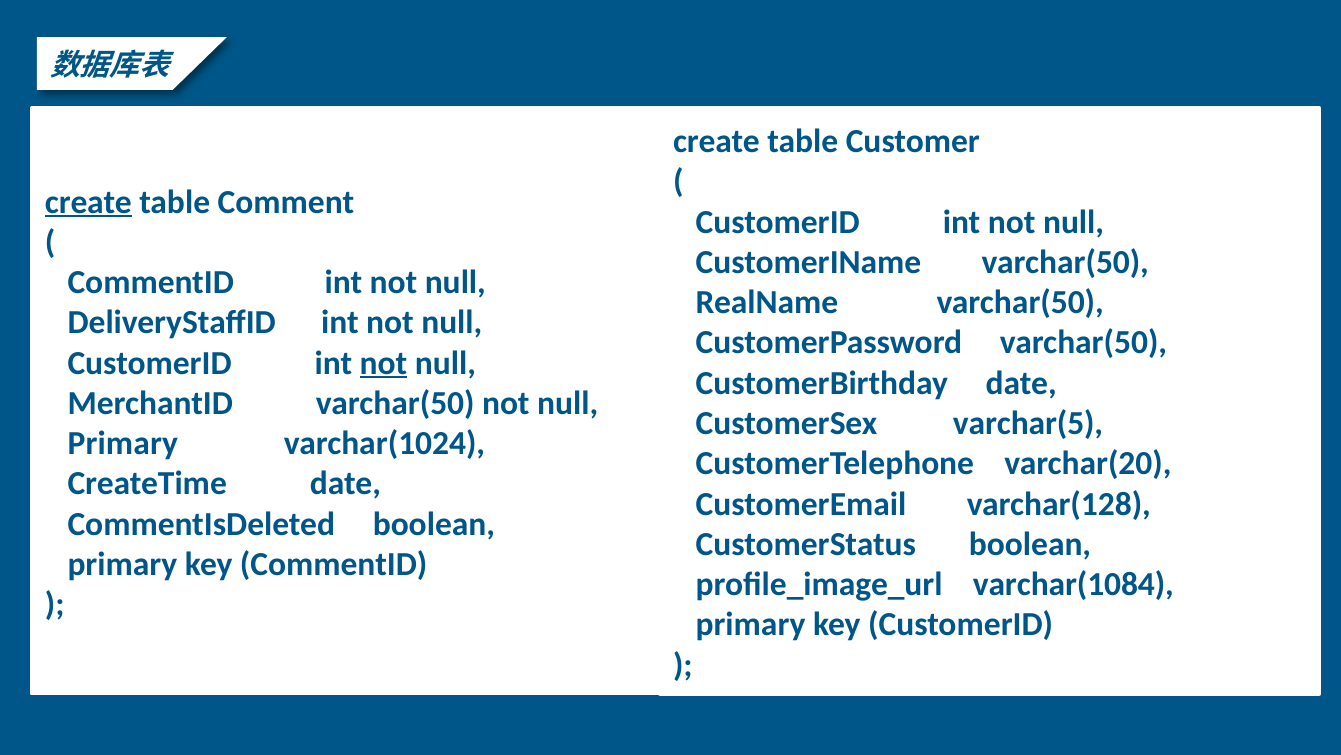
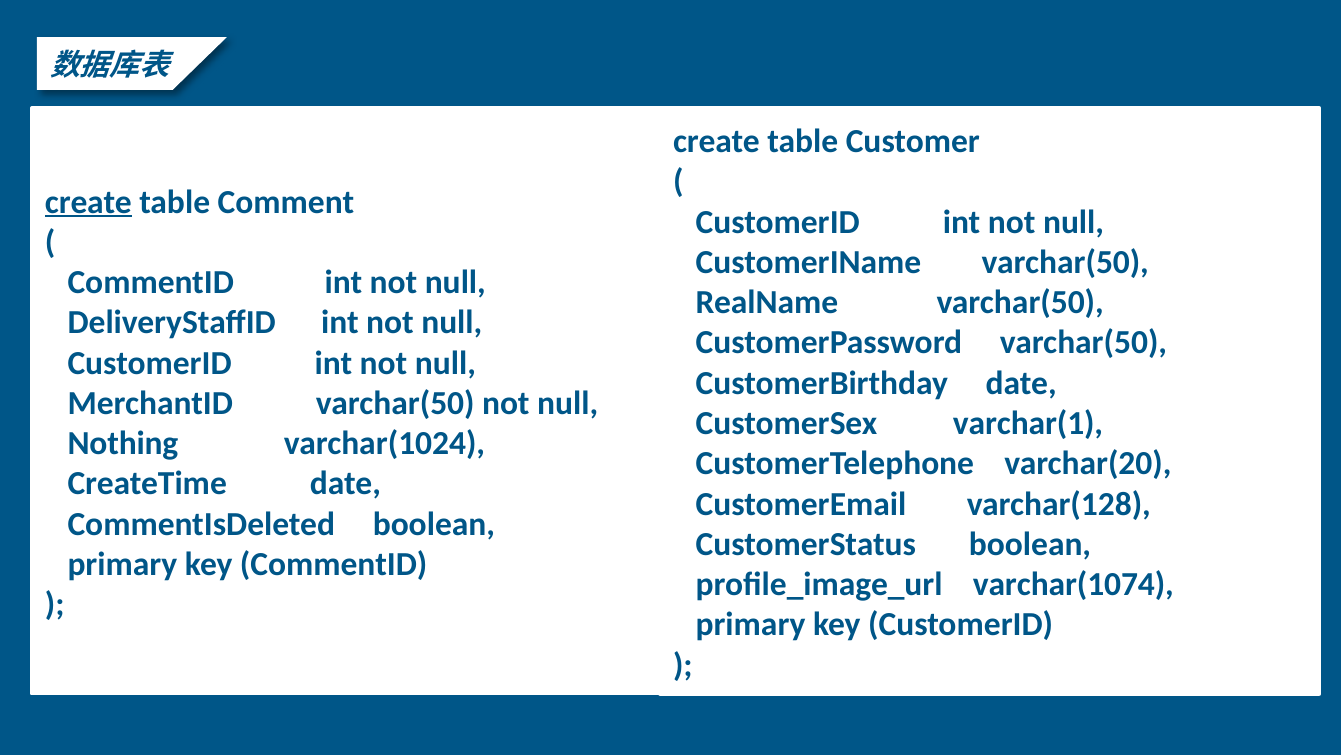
not underline: present -> none (383, 363)
varchar(5: varchar(5 -> varchar(1 (1028, 423)
Primary: Primary -> Nothing (123, 443)
varchar(1084: varchar(1084 -> varchar(1074 (1073, 584)
